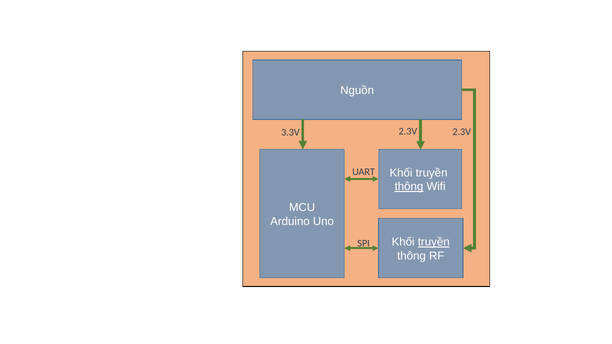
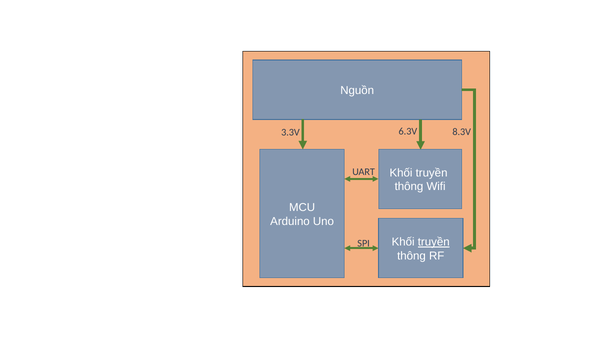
2.3V: 2.3V -> 6.3V (408, 132)
3.3V 2.3V: 2.3V -> 8.3V (462, 132)
thông underline: present -> none (409, 187)
